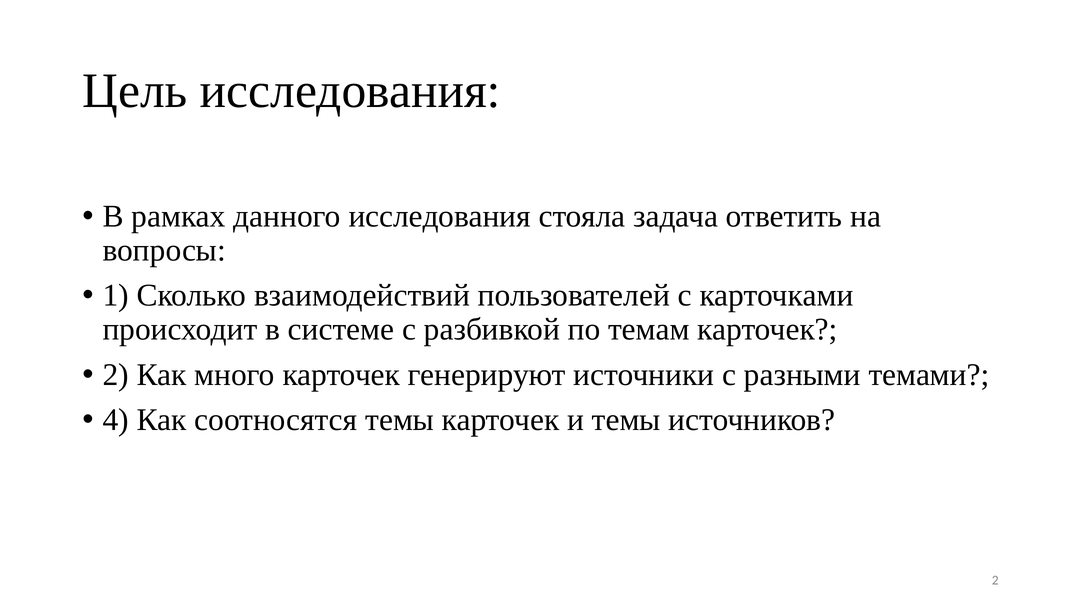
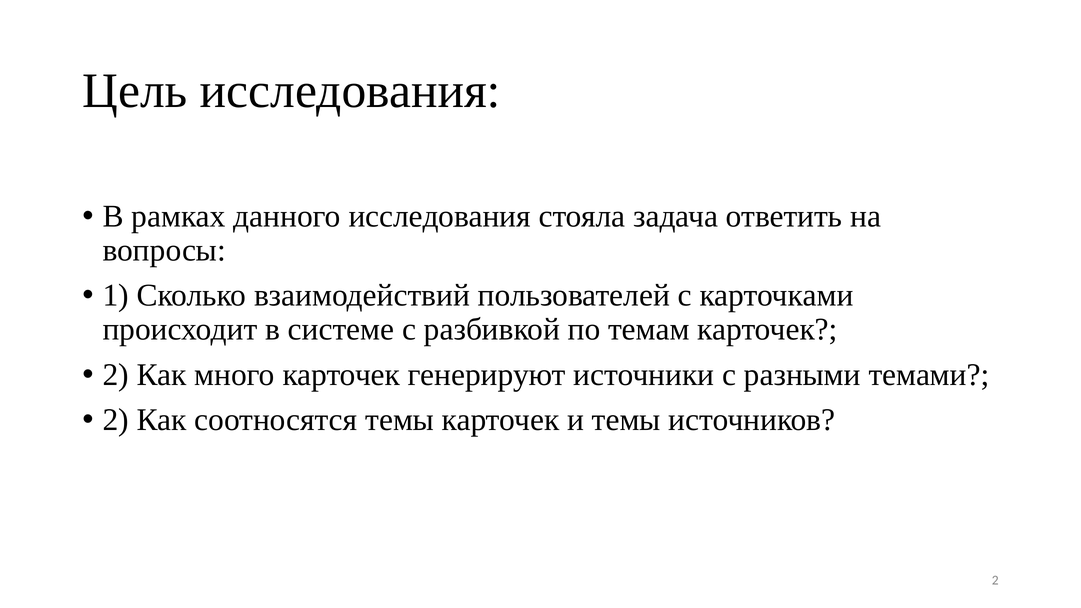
4: 4 -> 2 (116, 420)
